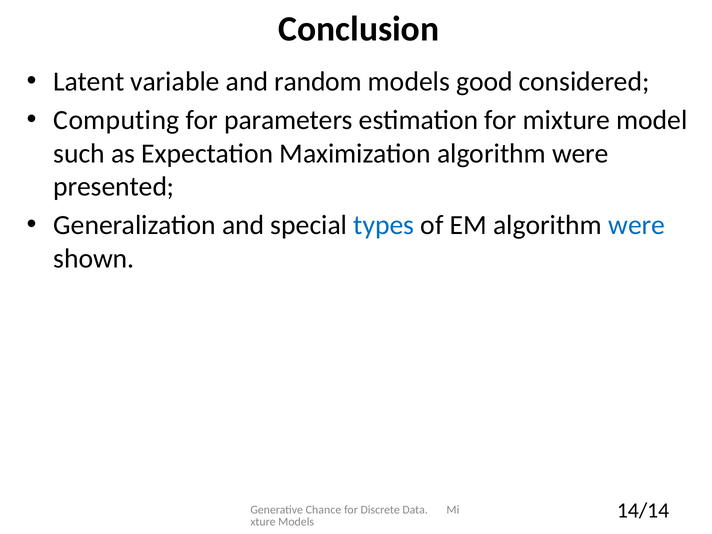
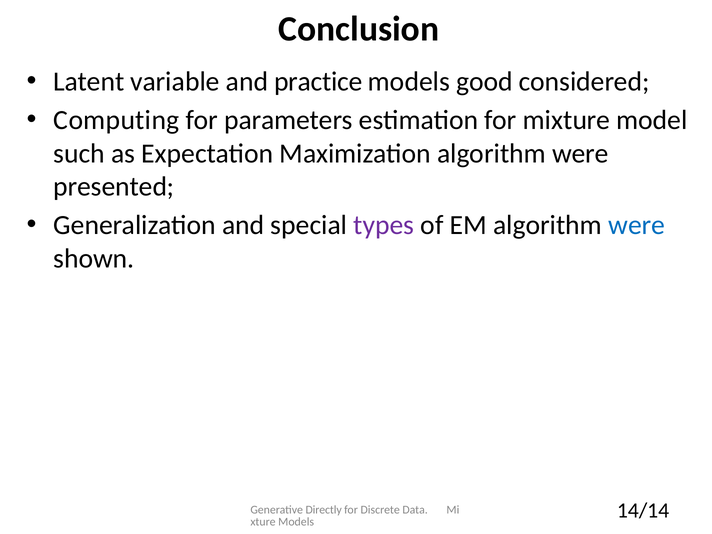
random: random -> practice (318, 82)
types colour: blue -> purple (384, 225)
Chance: Chance -> Directly (324, 510)
